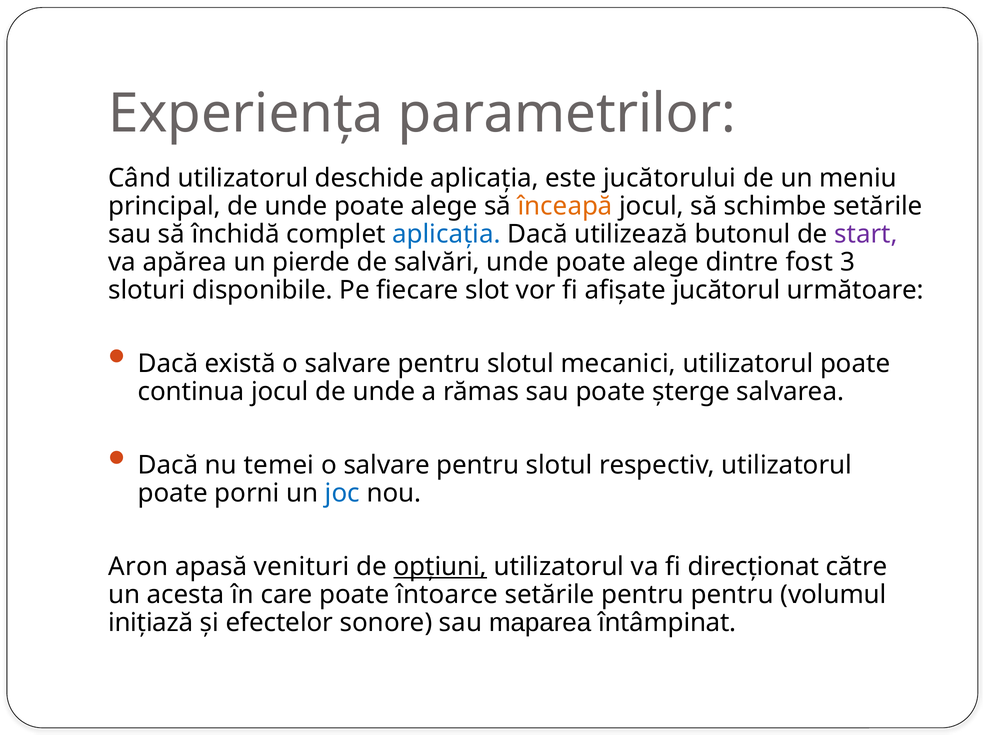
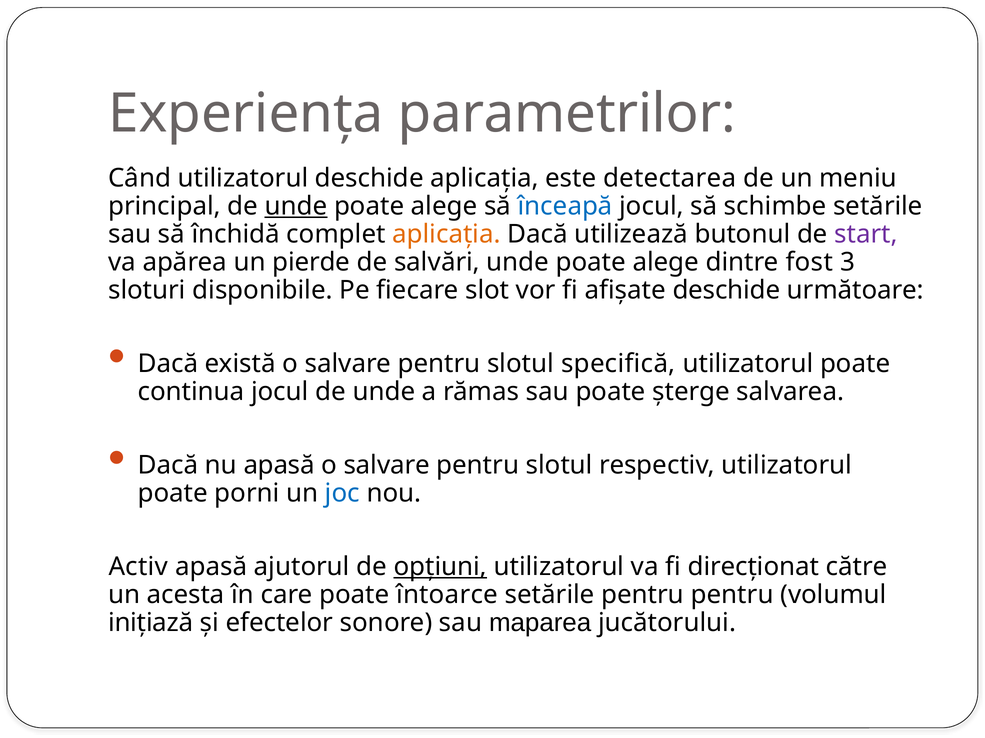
jucătorului: jucătorului -> detectarea (670, 178)
unde underline: none -> present (296, 206)
înceapă colour: orange -> blue (565, 206)
aplicația colour: blue -> orange (446, 234)
afișate jucătorul: jucătorul -> deschide (726, 291)
mecanici: mecanici -> specifică (618, 364)
nu temei: temei -> apasă (279, 466)
Aron: Aron -> Activ (138, 567)
venituri: venituri -> ajutorul (302, 567)
întâmpinat: întâmpinat -> jucătorului (667, 623)
